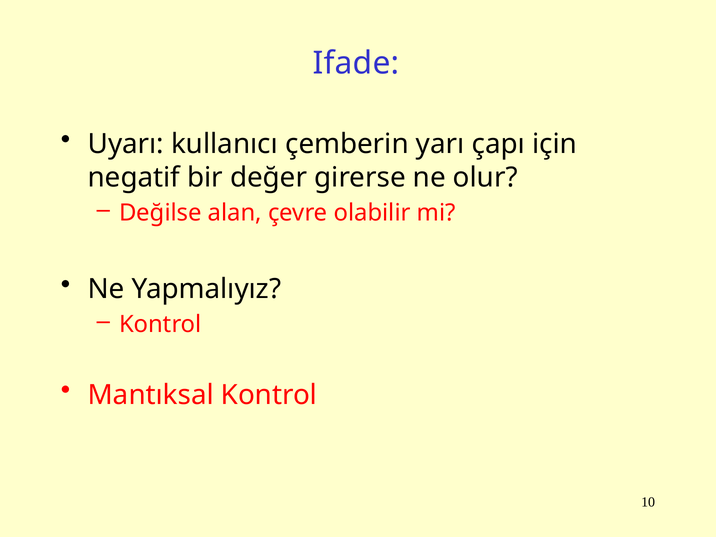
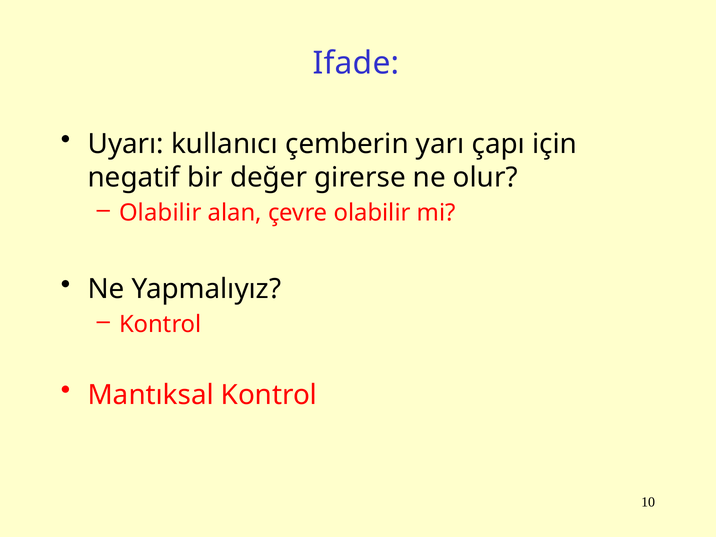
Değilse: Değilse -> Olabilir (160, 213)
